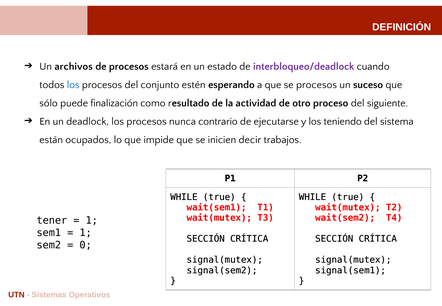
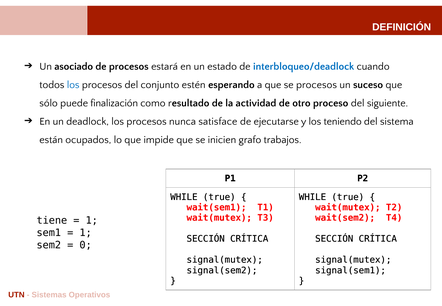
archivos: archivos -> asociado (74, 66)
interbloqueo/deadlock colour: purple -> blue (304, 66)
contrario: contrario -> satisface (218, 121)
decir: decir -> grafo (250, 140)
tener: tener -> tiene (52, 220)
